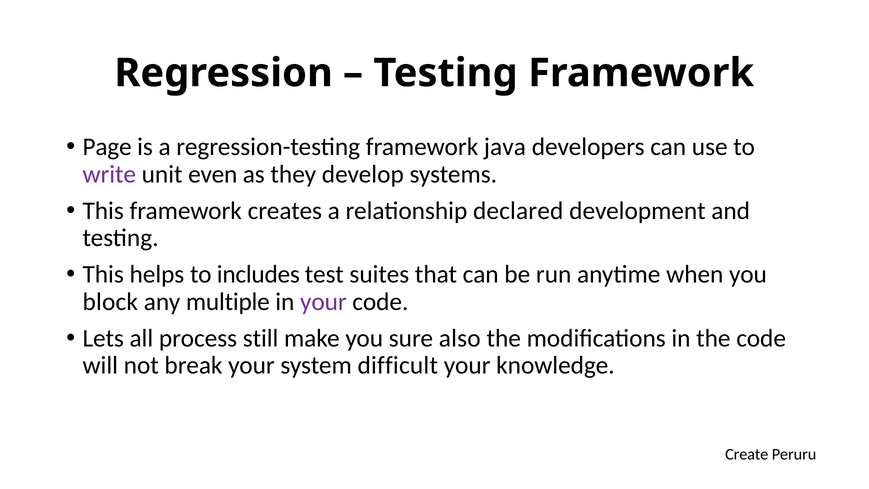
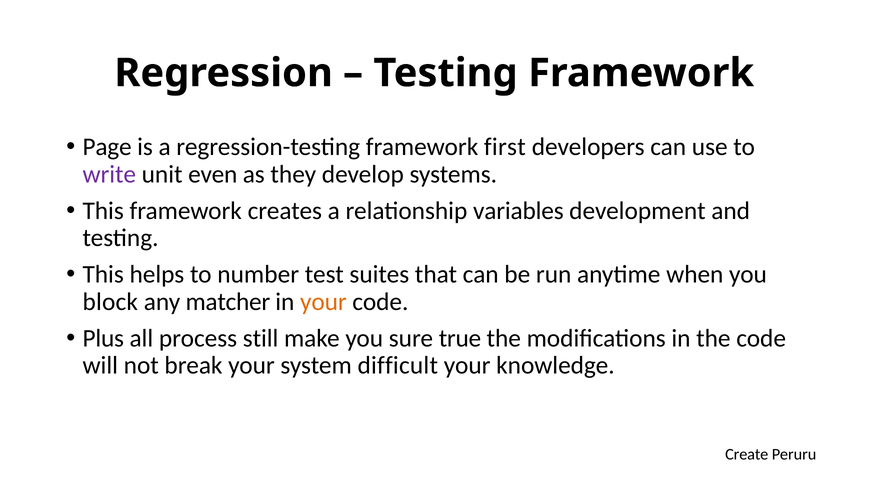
java: java -> first (505, 147)
declared: declared -> variables (518, 211)
includes: includes -> number (258, 274)
multiple: multiple -> matcher (228, 302)
your colour: purple -> orange (323, 302)
Lets: Lets -> Plus (103, 338)
also: also -> true (460, 338)
